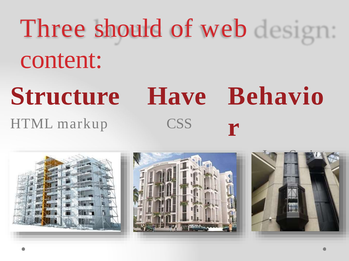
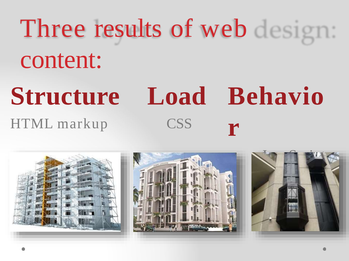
should: should -> results (128, 28)
Have: Have -> Load (177, 96)
